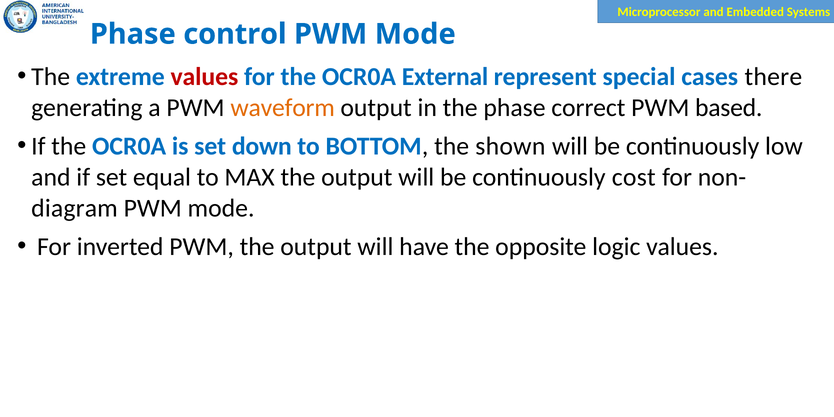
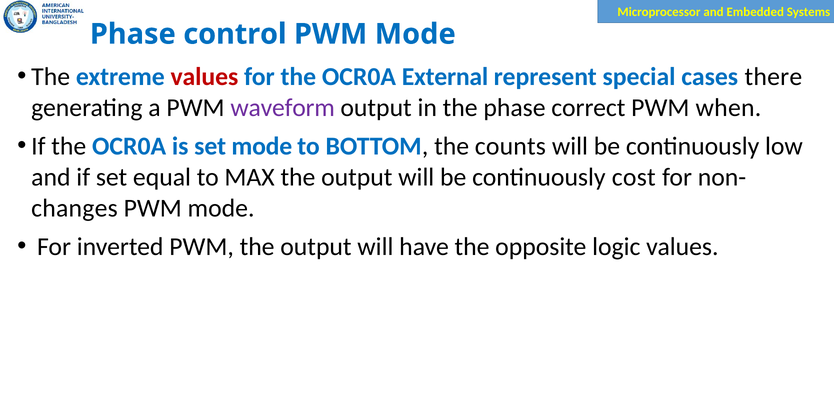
waveform colour: orange -> purple (283, 108)
based: based -> when (728, 108)
set down: down -> mode (262, 146)
shown: shown -> counts (510, 146)
diagram: diagram -> changes (74, 208)
